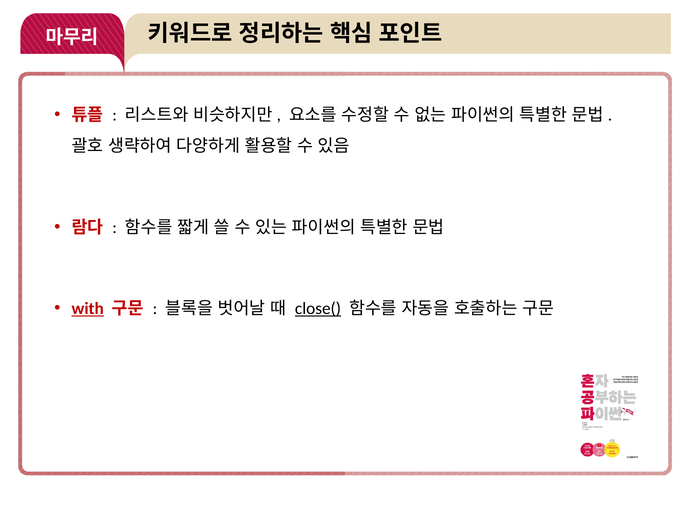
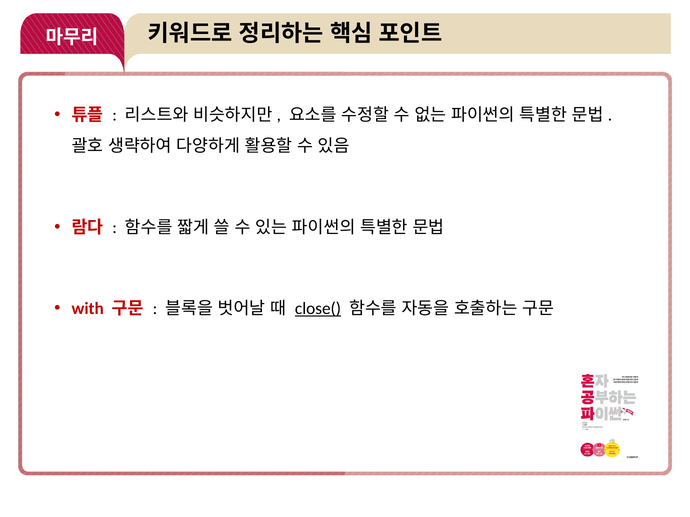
with underline: present -> none (88, 309)
